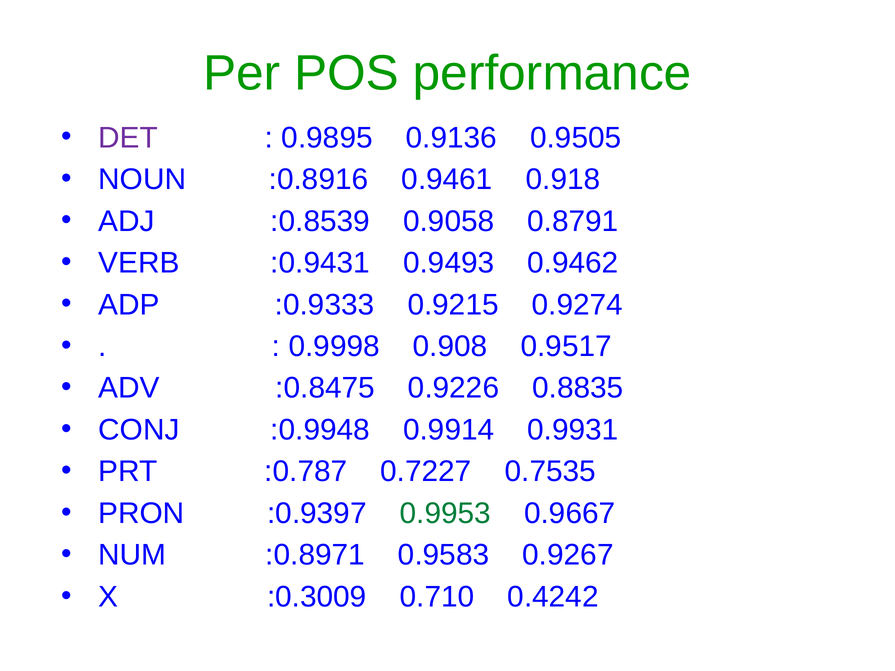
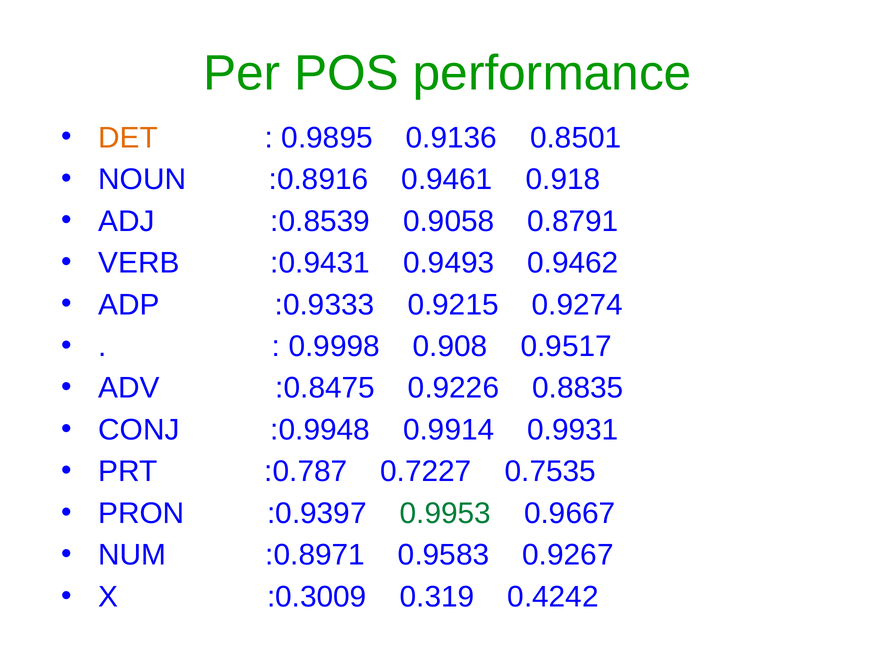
DET colour: purple -> orange (128, 138)
0.9505: 0.9505 -> 0.8501 (576, 138)
0.710: 0.710 -> 0.319 (437, 597)
